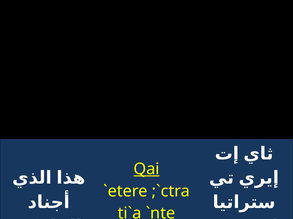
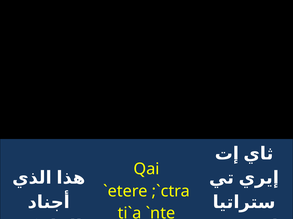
Qai underline: present -> none (147, 170)
